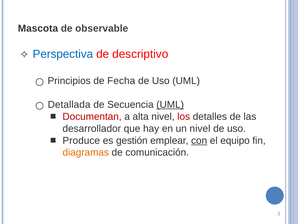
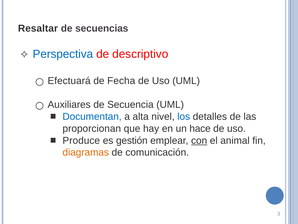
Mascota: Mascota -> Resaltar (38, 28)
observable: observable -> secuencias (102, 28)
Principios: Principios -> Efectuará (69, 81)
Detallada: Detallada -> Auxiliares (69, 104)
UML underline: present -> none (170, 104)
Documentan colour: red -> blue (92, 116)
los colour: red -> blue (184, 116)
desarrollador: desarrollador -> proporcionan (92, 128)
un nivel: nivel -> hace (200, 128)
equipo: equipo -> animal (235, 140)
